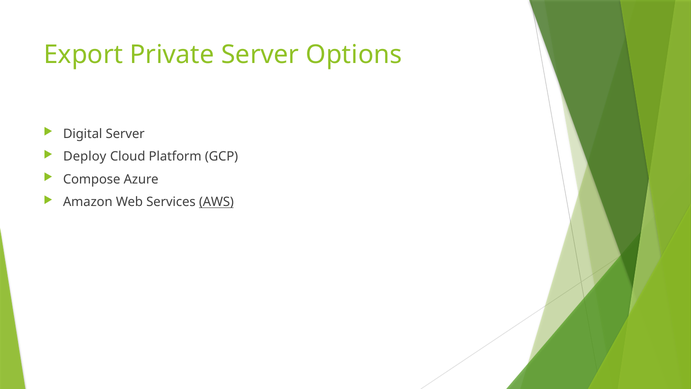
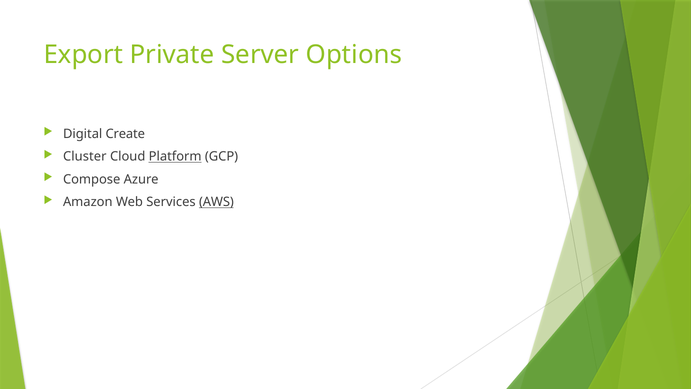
Digital Server: Server -> Create (125, 134)
Deploy: Deploy -> Cluster (85, 156)
Platform underline: none -> present (175, 156)
